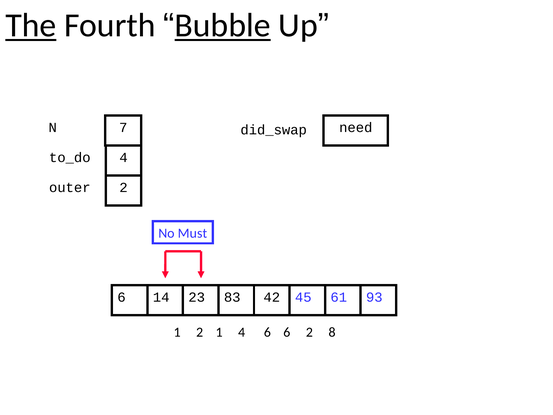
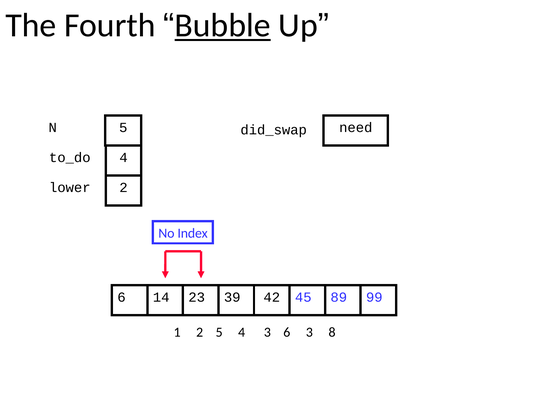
The underline: present -> none (31, 25)
N 7: 7 -> 5 (123, 127)
outer: outer -> lower (70, 187)
Must: Must -> Index (193, 233)
83: 83 -> 39 (232, 297)
61: 61 -> 89 (339, 297)
93: 93 -> 99 (374, 297)
2 1: 1 -> 5 (219, 332)
4 6: 6 -> 3 (267, 332)
6 2: 2 -> 3 (309, 332)
